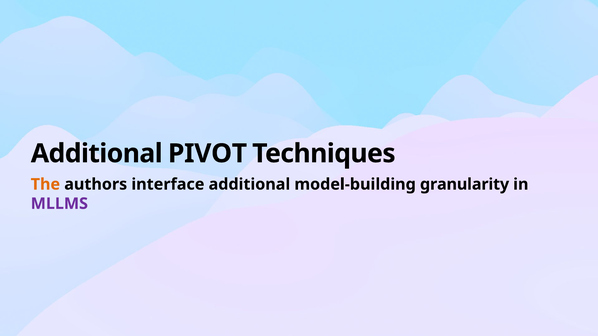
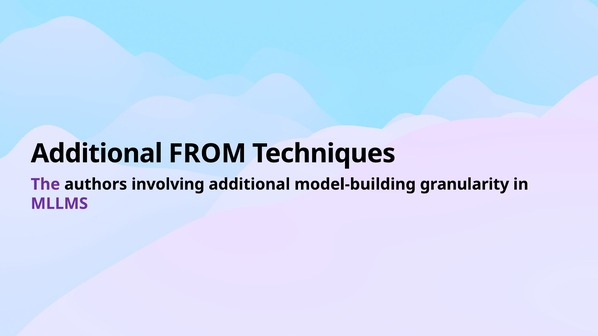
PIVOT: PIVOT -> FROM (207, 154)
The colour: orange -> purple (45, 184)
interface: interface -> involving (168, 184)
